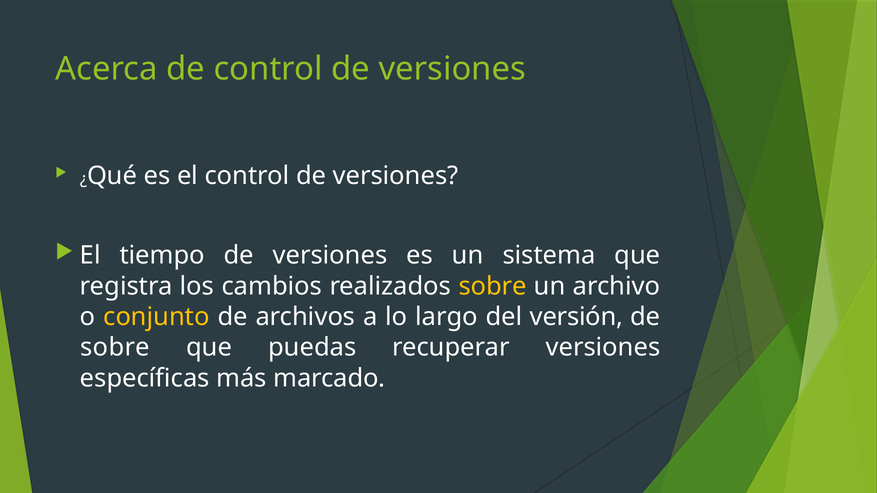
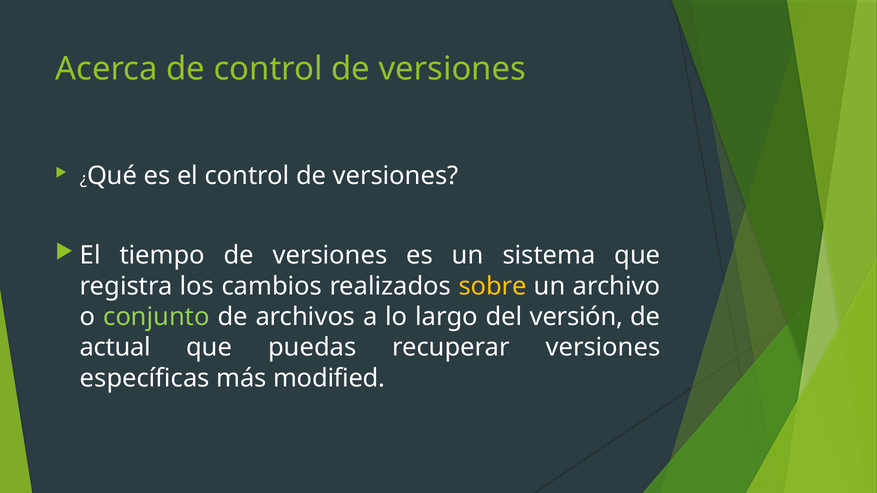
conjunto colour: yellow -> light green (156, 317)
sobre: sobre -> actual (115, 348)
marcado: marcado -> modified (329, 378)
